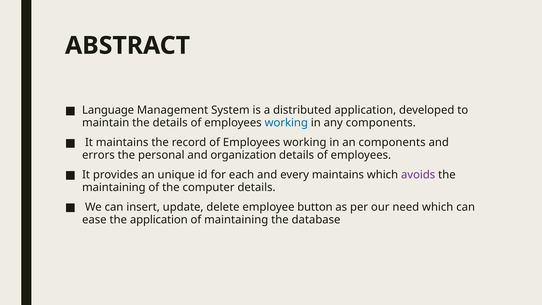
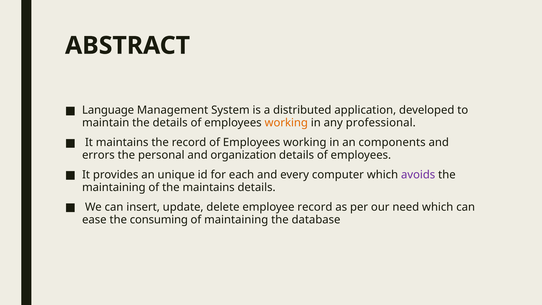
working colour: blue -> orange (286, 123)
any components: components -> professional (381, 123)
every maintains: maintains -> computer (338, 175)
the computer: computer -> maintains (209, 187)
employee button: button -> record (315, 207)
the application: application -> consuming (159, 220)
